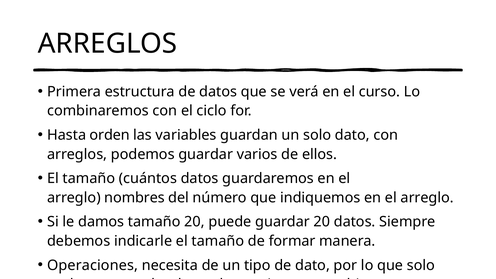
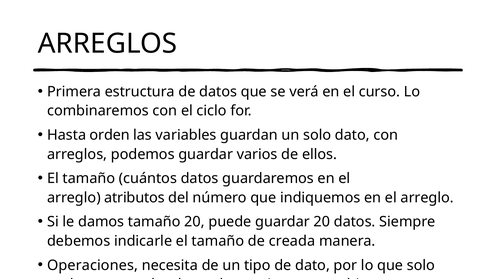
nombres: nombres -> atributos (134, 198)
formar: formar -> creada (292, 241)
